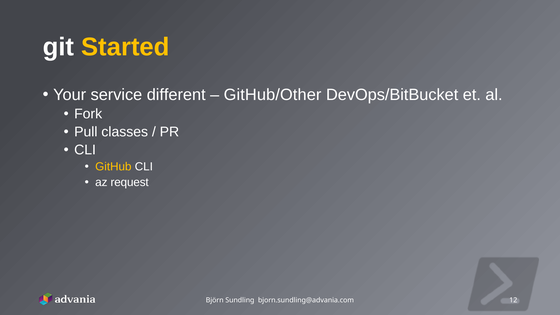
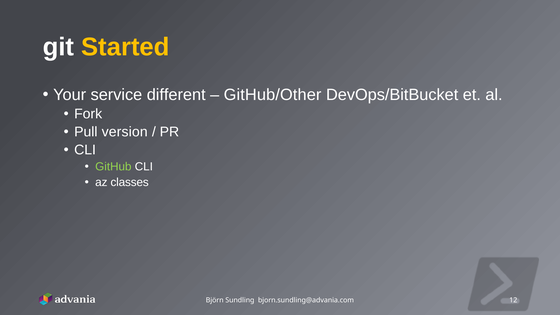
classes: classes -> version (125, 132)
GitHub colour: yellow -> light green (113, 167)
request: request -> classes (130, 182)
